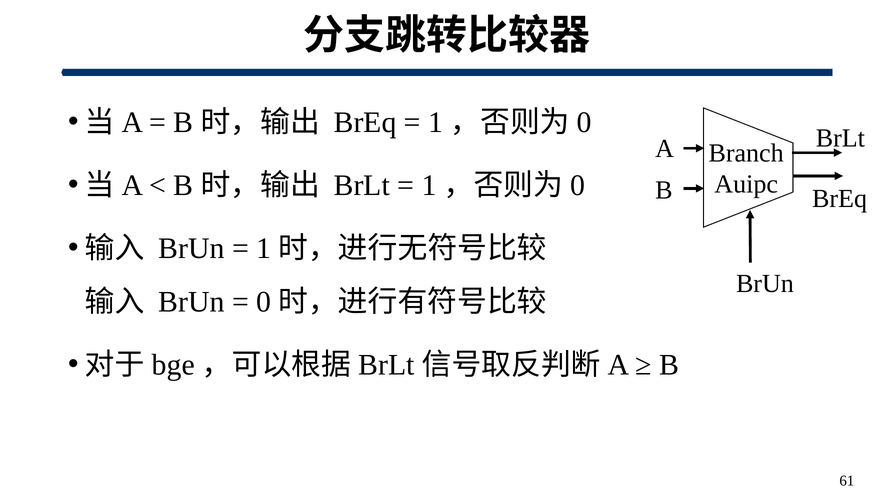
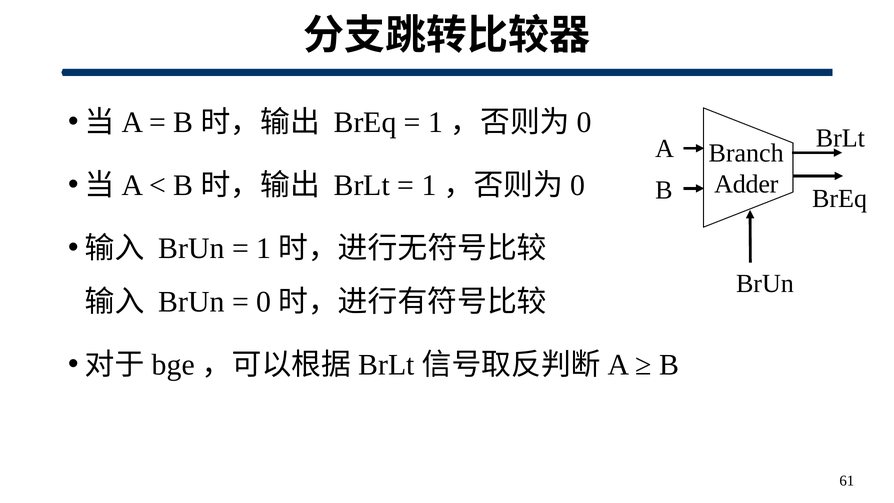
Auipc: Auipc -> Adder (746, 184)
